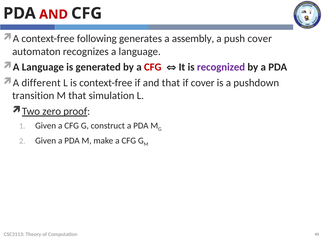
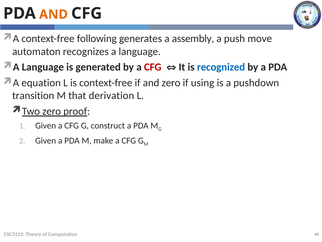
AND colour: red -> orange (54, 14)
push cover: cover -> move (260, 39)
recognized colour: purple -> blue (221, 67)
different: different -> equation (41, 83)
and that: that -> zero (171, 83)
if cover: cover -> using (203, 83)
simulation: simulation -> derivation (111, 95)
